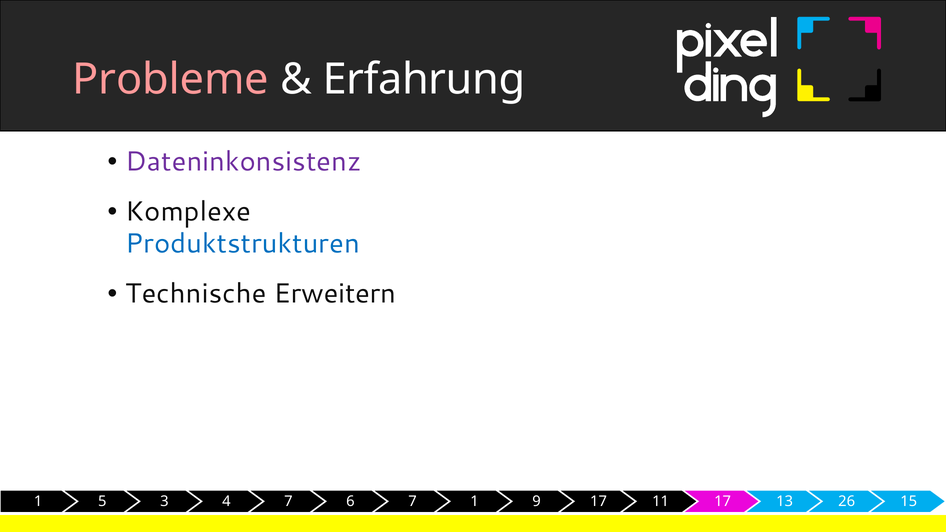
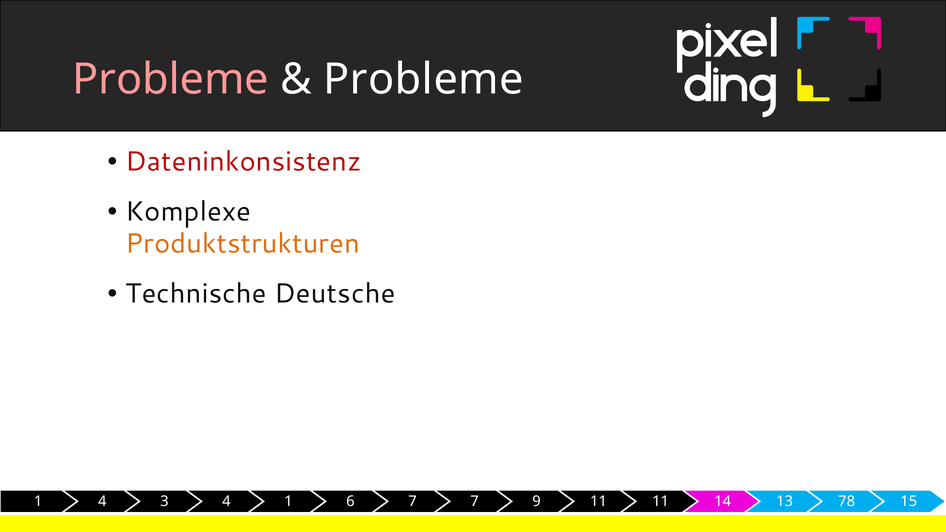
Erfahrung: Erfahrung -> Probleme (424, 79)
Dateninkonsistenz colour: purple -> red (243, 162)
Produktstrukturen colour: blue -> orange (243, 244)
Erweitern: Erweitern -> Deutsche (335, 294)
1 5: 5 -> 4 (102, 501)
4 7: 7 -> 1 (288, 501)
7 1: 1 -> 7 (475, 501)
9 17: 17 -> 11 (599, 501)
11 17: 17 -> 14 (723, 501)
26: 26 -> 78 (847, 501)
